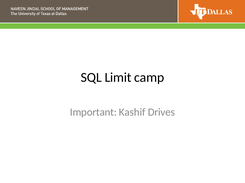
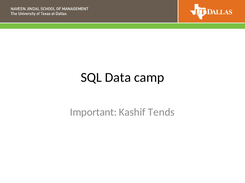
Limit: Limit -> Data (118, 78)
Drives: Drives -> Tends (161, 113)
